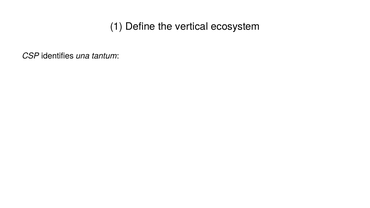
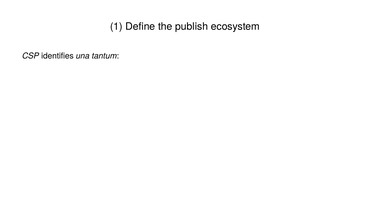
vertical: vertical -> publish (192, 26)
